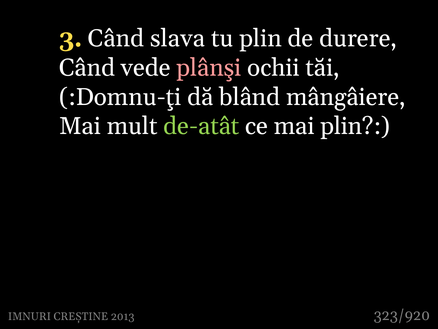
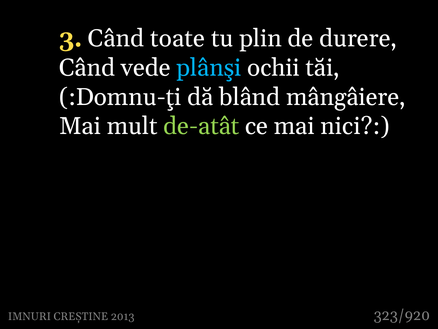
slava: slava -> toate (178, 38)
plânşi colour: pink -> light blue (209, 68)
mai plin: plin -> nici (355, 126)
